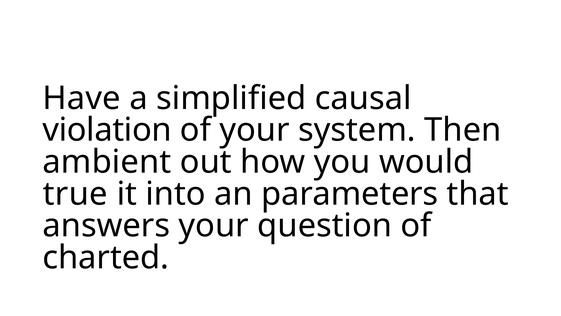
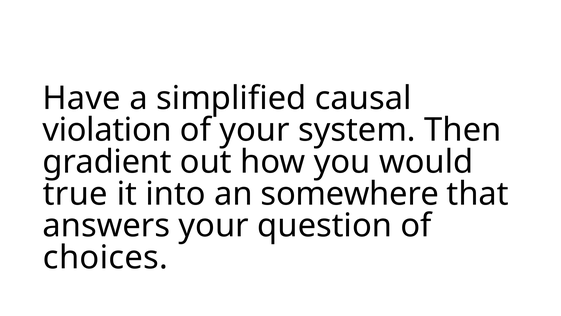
ambient: ambient -> gradient (107, 162)
parameters: parameters -> somewhere (350, 194)
charted: charted -> choices (106, 257)
